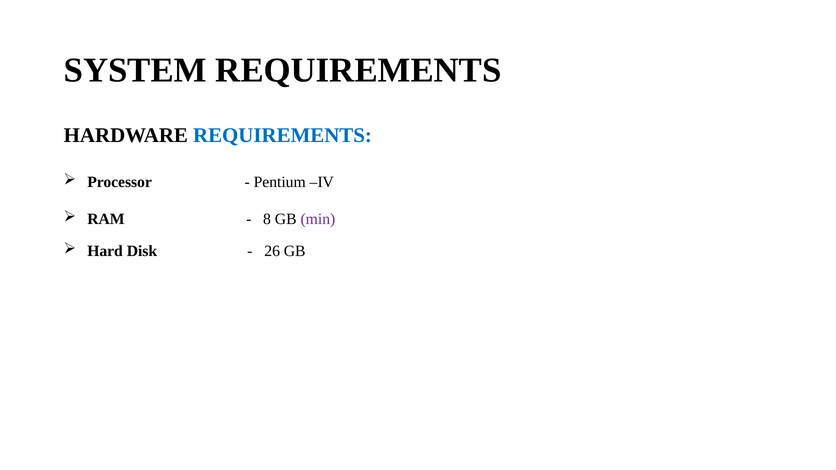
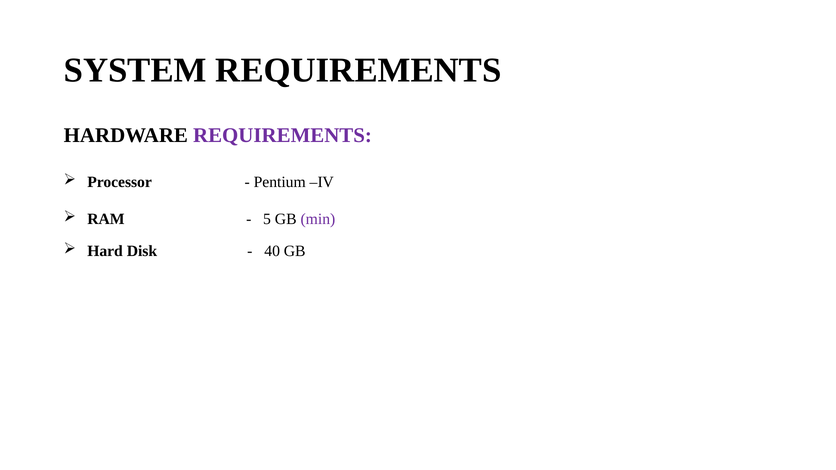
REQUIREMENTS colour: blue -> purple (282, 136)
8: 8 -> 5 (267, 219)
26: 26 -> 40 (272, 251)
